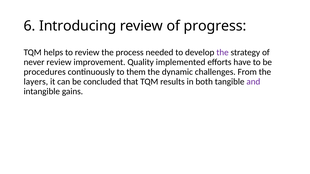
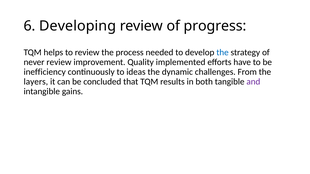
Introducing: Introducing -> Developing (78, 26)
the colour: purple -> blue (223, 52)
procedures: procedures -> inefficiency (45, 72)
them: them -> ideas (136, 72)
